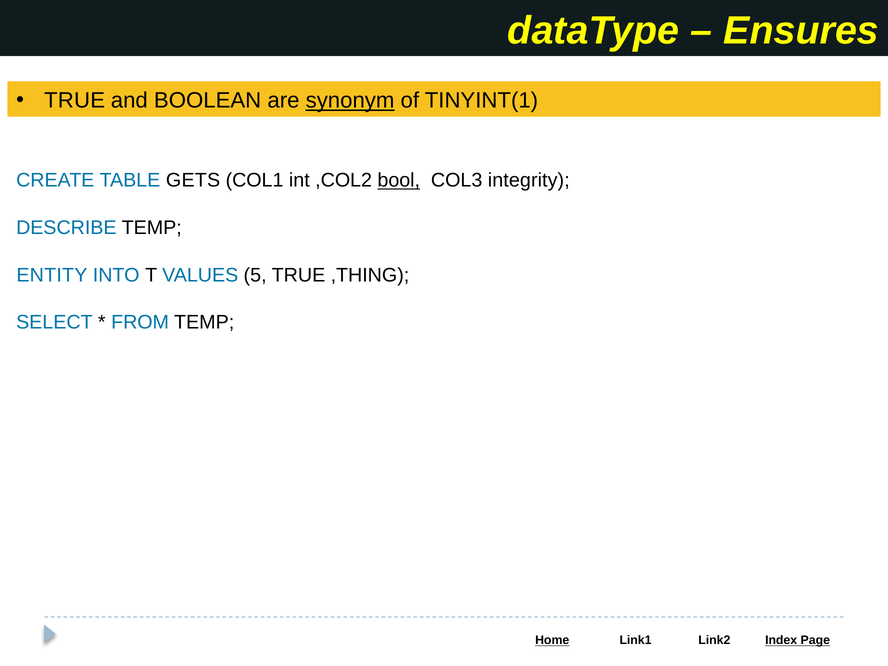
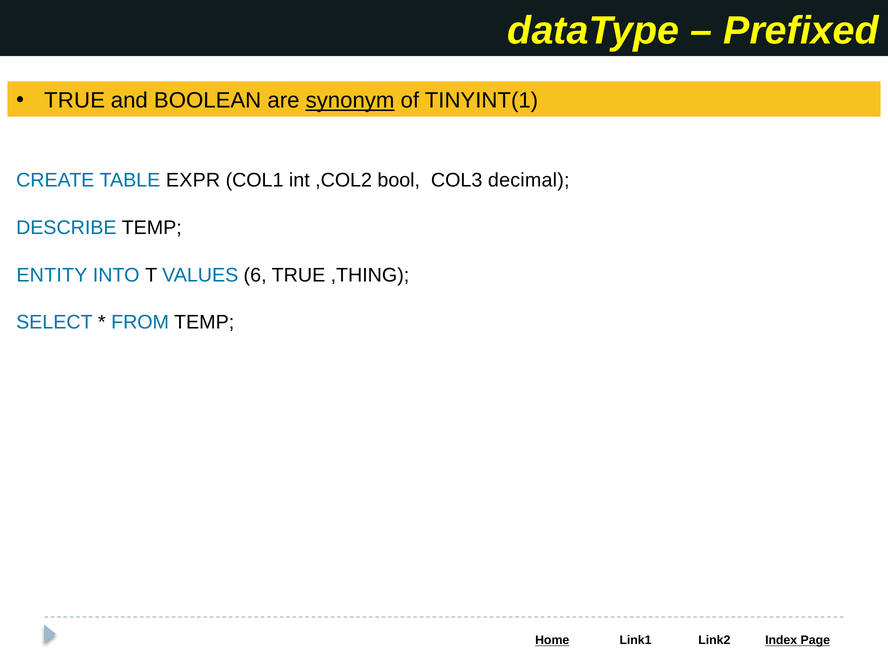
Ensures: Ensures -> Prefixed (801, 31)
GETS: GETS -> EXPR (193, 180)
bool underline: present -> none (399, 180)
integrity: integrity -> decimal (529, 180)
5: 5 -> 6 (255, 275)
